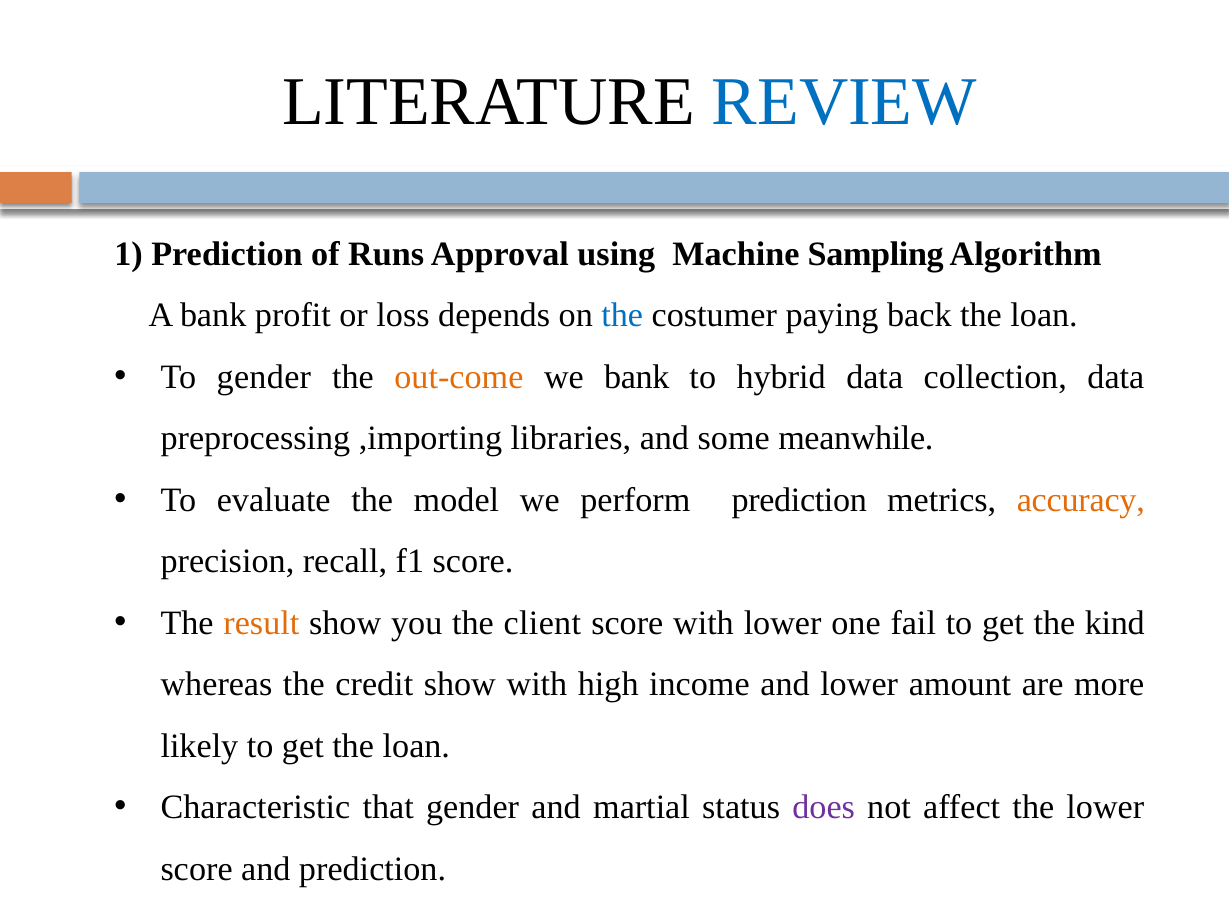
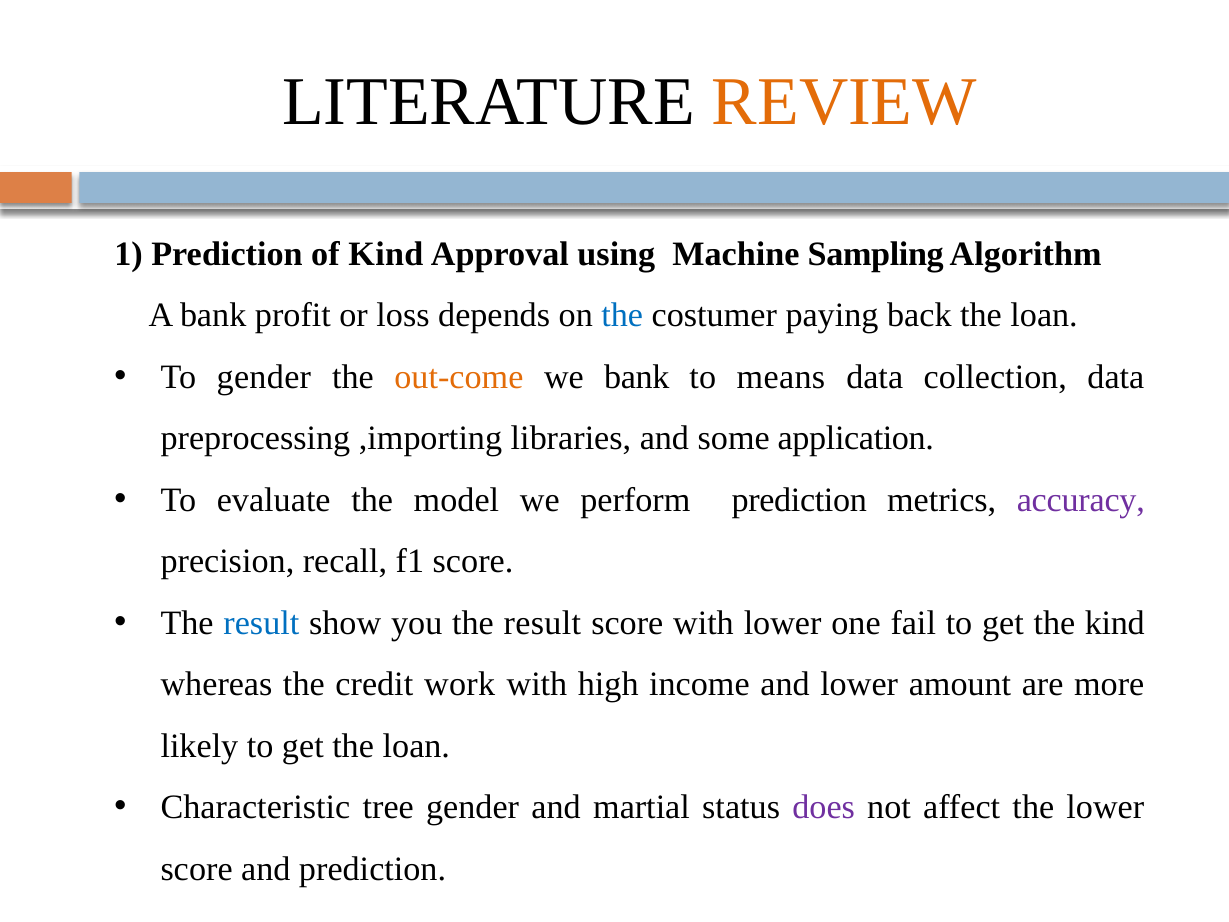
REVIEW colour: blue -> orange (844, 102)
of Runs: Runs -> Kind (386, 254)
hybrid: hybrid -> means (781, 377)
meanwhile: meanwhile -> application (856, 439)
accuracy colour: orange -> purple (1081, 500)
result colour: orange -> blue (261, 623)
you the client: client -> result (542, 623)
credit show: show -> work (460, 684)
that: that -> tree (388, 807)
